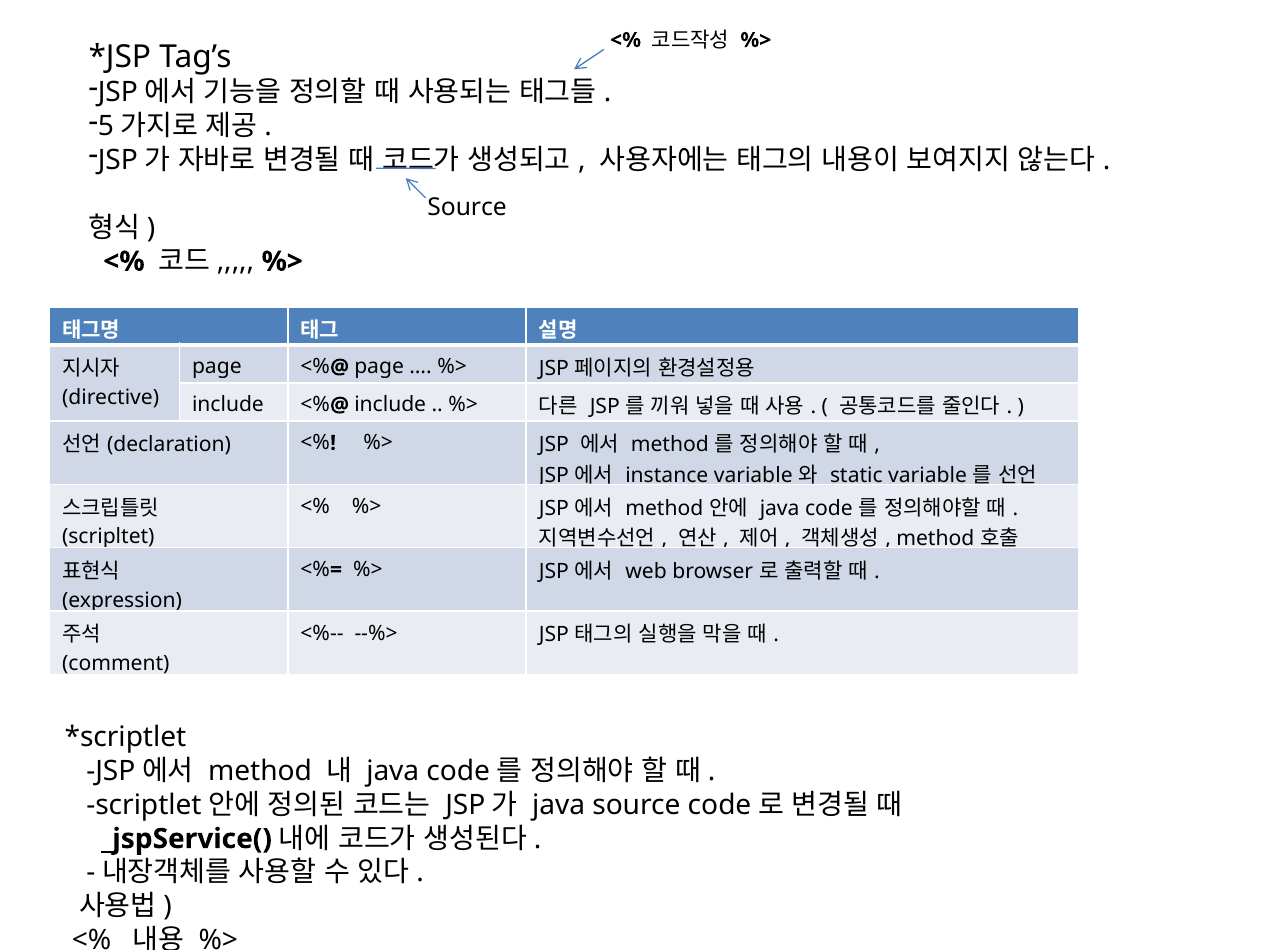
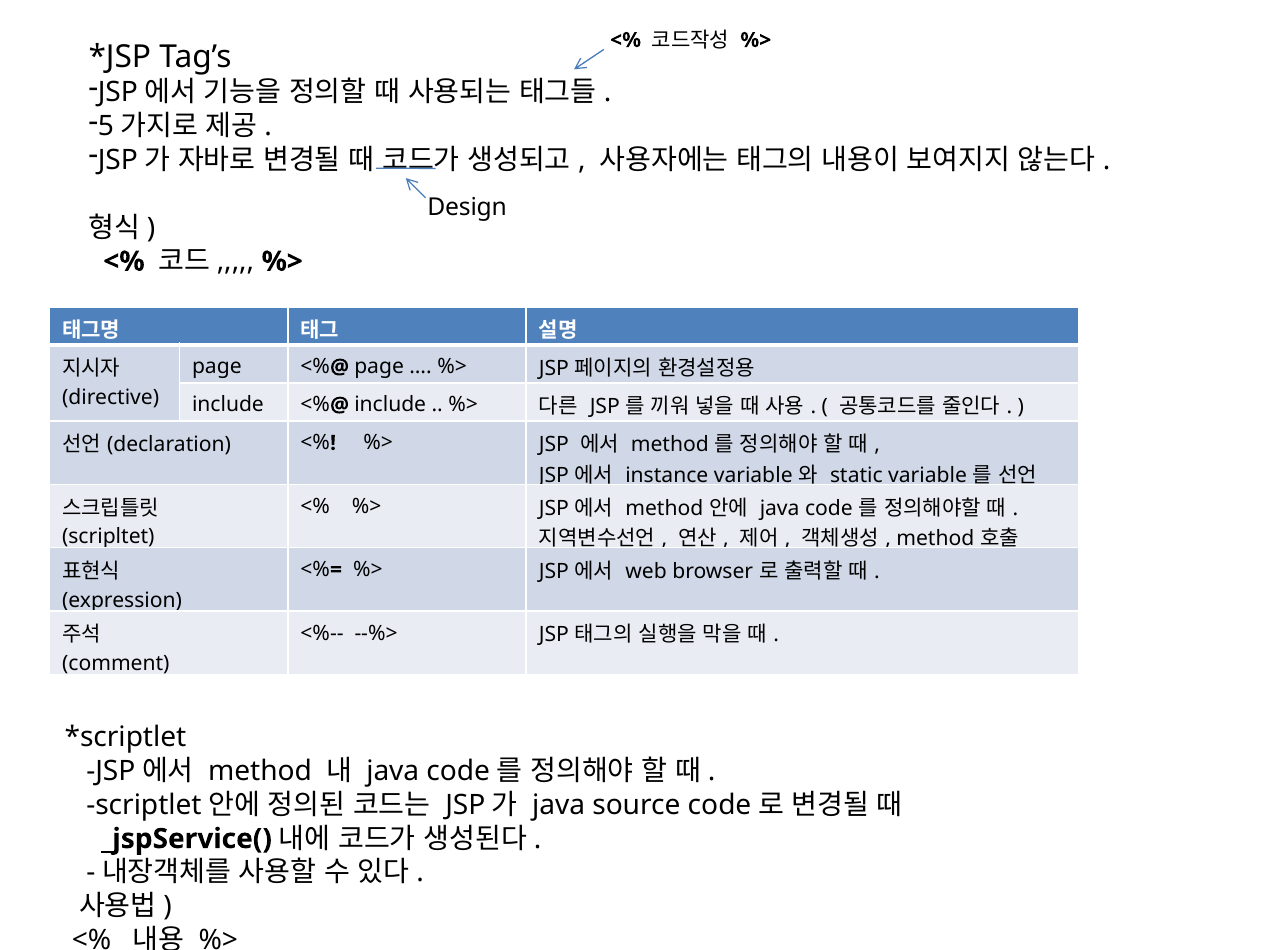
Source: Source -> Design (467, 208)
